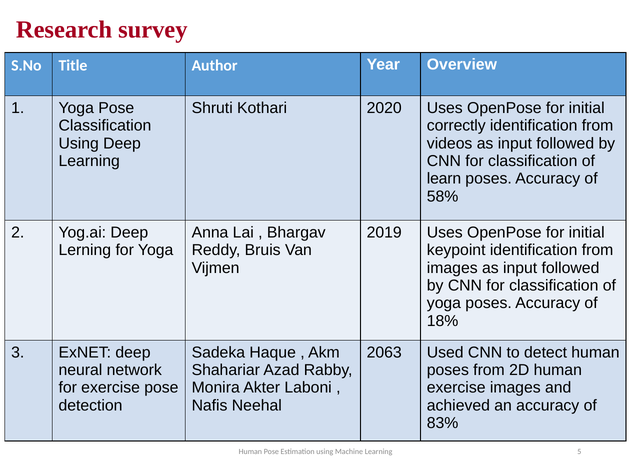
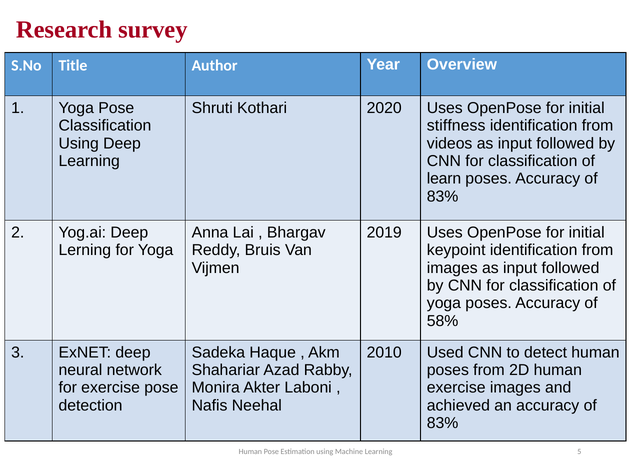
correctly: correctly -> stiffness (456, 126)
58%: 58% -> 83% (443, 196)
18%: 18% -> 58% (443, 321)
2063: 2063 -> 2010 (384, 353)
